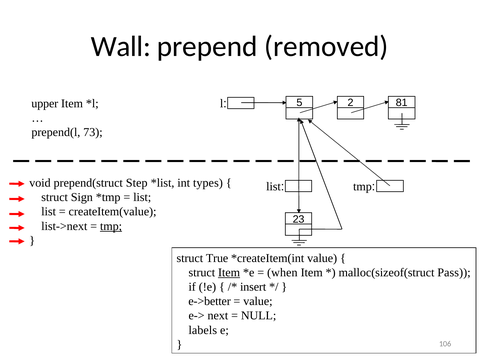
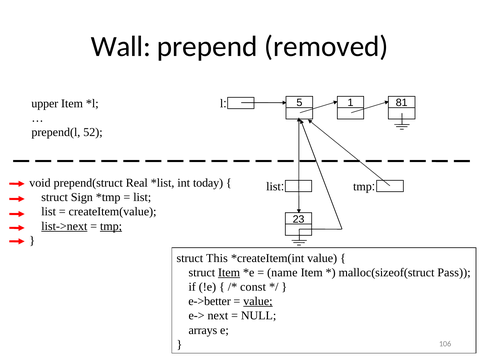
2: 2 -> 1 (351, 103)
73: 73 -> 52 (93, 132)
Step: Step -> Real (137, 183)
types: types -> today (208, 183)
list->next underline: none -> present (64, 226)
True: True -> This (217, 258)
when: when -> name (282, 272)
insert: insert -> const (253, 287)
value underline: none -> present (258, 301)
labels: labels -> arrays (203, 330)
